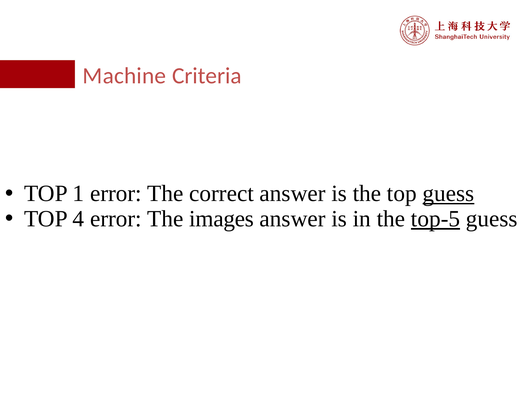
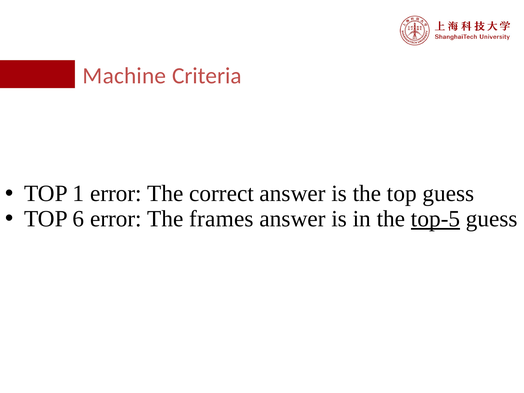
guess underline: present -> none (448, 194)
4: 4 -> 6 (78, 219)
images: images -> frames (221, 219)
